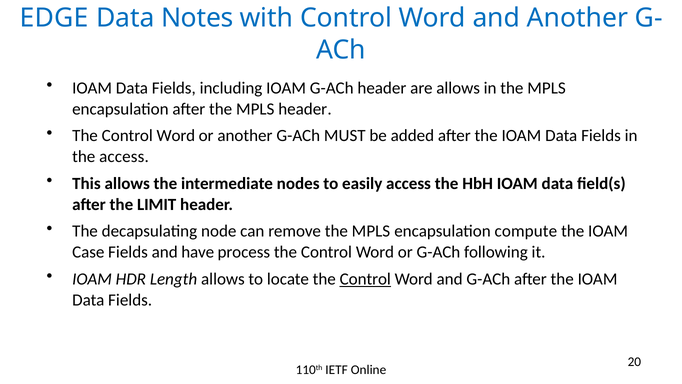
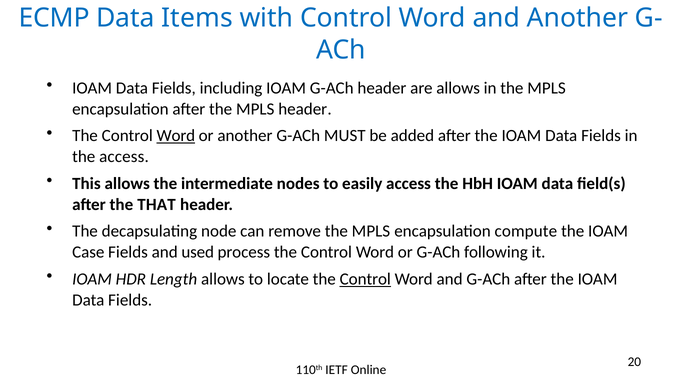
EDGE: EDGE -> ECMP (54, 18)
Notes: Notes -> Items (197, 18)
Word underline: none -> present (176, 136)
LIMIT: LIMIT -> THAT (157, 204)
have: have -> used (198, 252)
